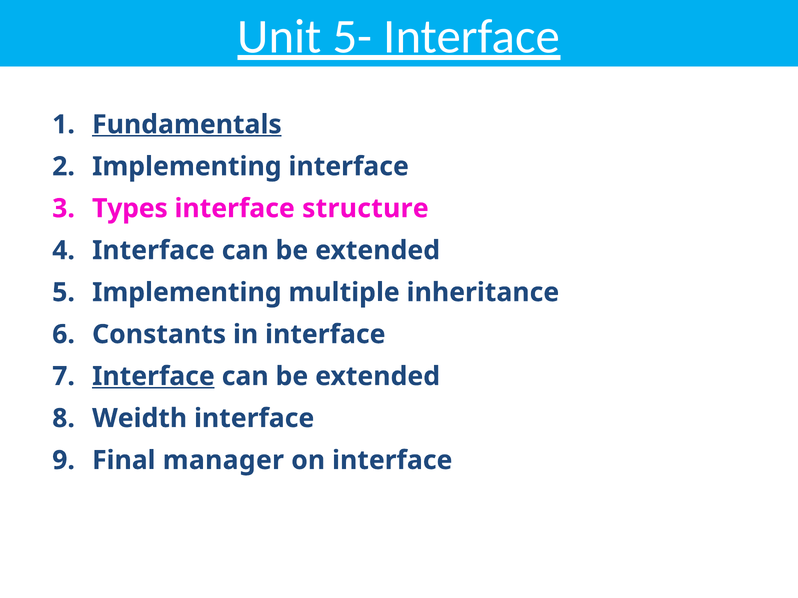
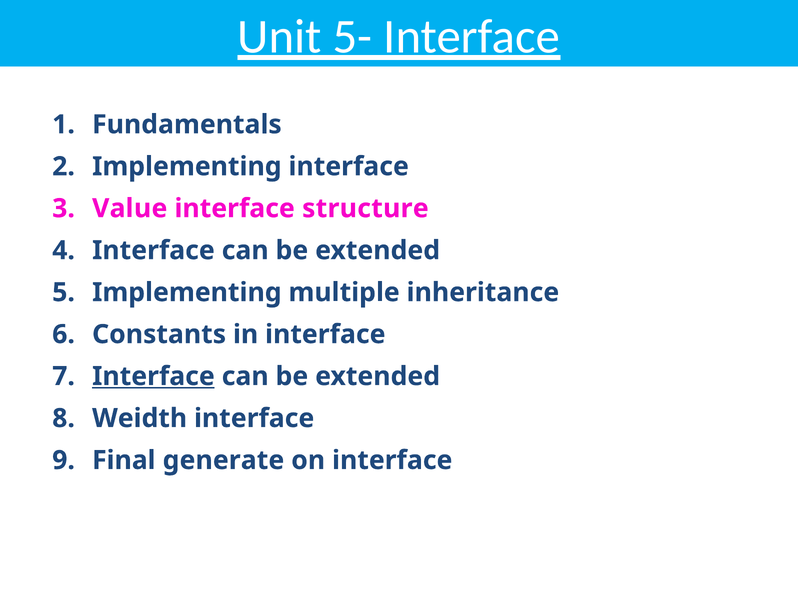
Fundamentals underline: present -> none (187, 125)
Types: Types -> Value (130, 209)
manager: manager -> generate (223, 461)
